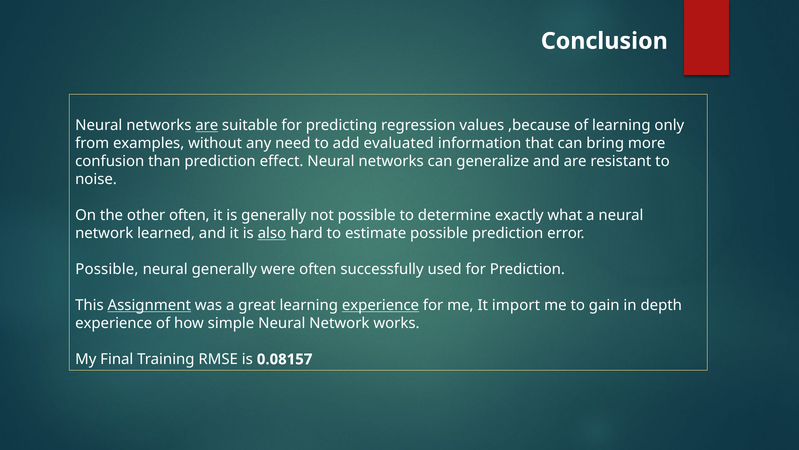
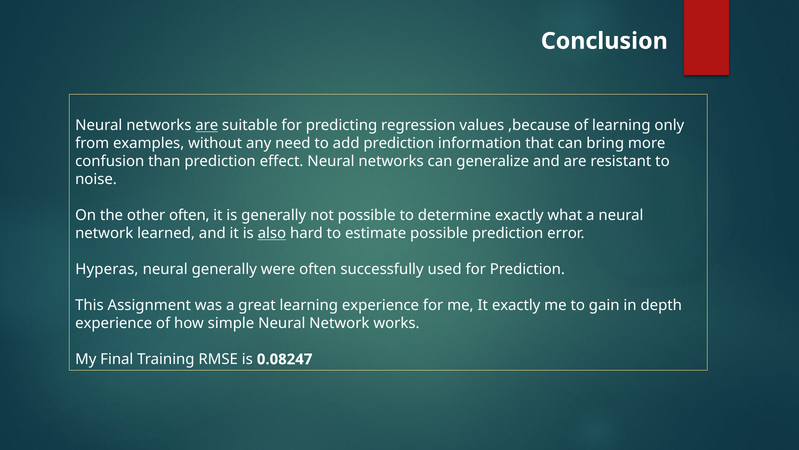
add evaluated: evaluated -> prediction (399, 143)
Possible: Possible -> Hyperas (107, 269)
Assignment underline: present -> none (149, 305)
experience underline: present -> none (380, 305)
It import: import -> exactly (516, 305)
0.08157: 0.08157 -> 0.08247 (285, 359)
